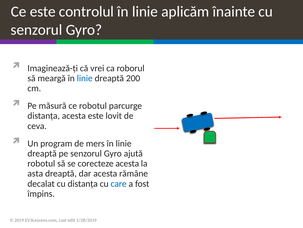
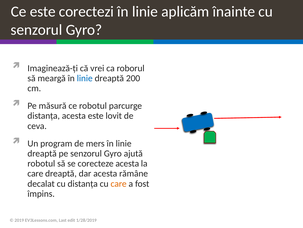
controlul: controlul -> corectezi (86, 12)
asta: asta -> care (35, 173)
care colour: blue -> orange (119, 183)
